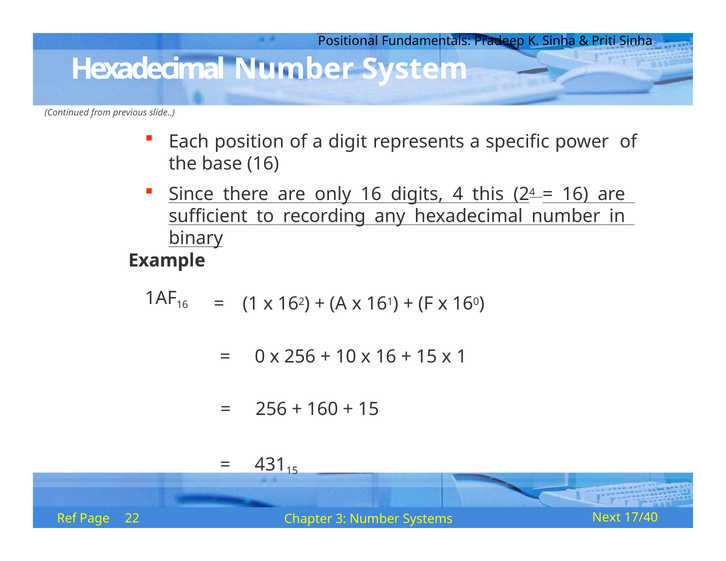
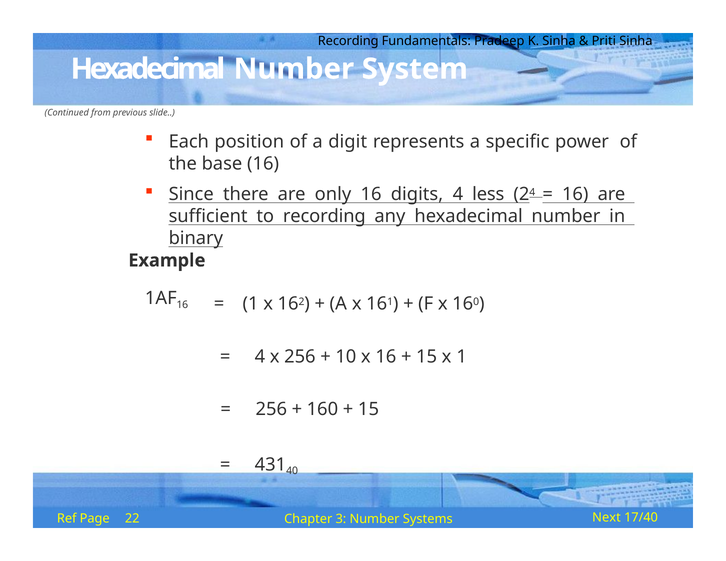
Positional: Positional -> Recording (348, 41)
this: this -> less (488, 194)
0: 0 -> 4 (260, 357)
15: 15 -> 40 (292, 471)
